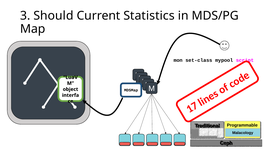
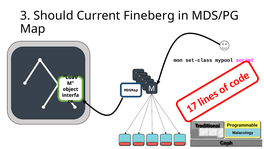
Statistics: Statistics -> Fineberg (149, 16)
